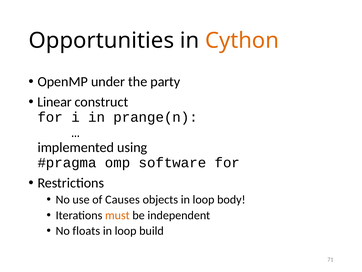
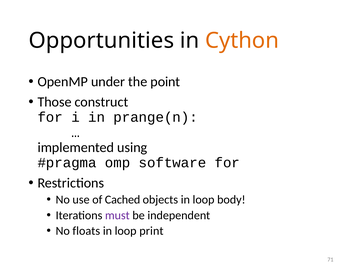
party: party -> point (165, 82)
Linear: Linear -> Those (55, 102)
Causes: Causes -> Cached (123, 199)
must colour: orange -> purple (117, 215)
build: build -> print (151, 230)
